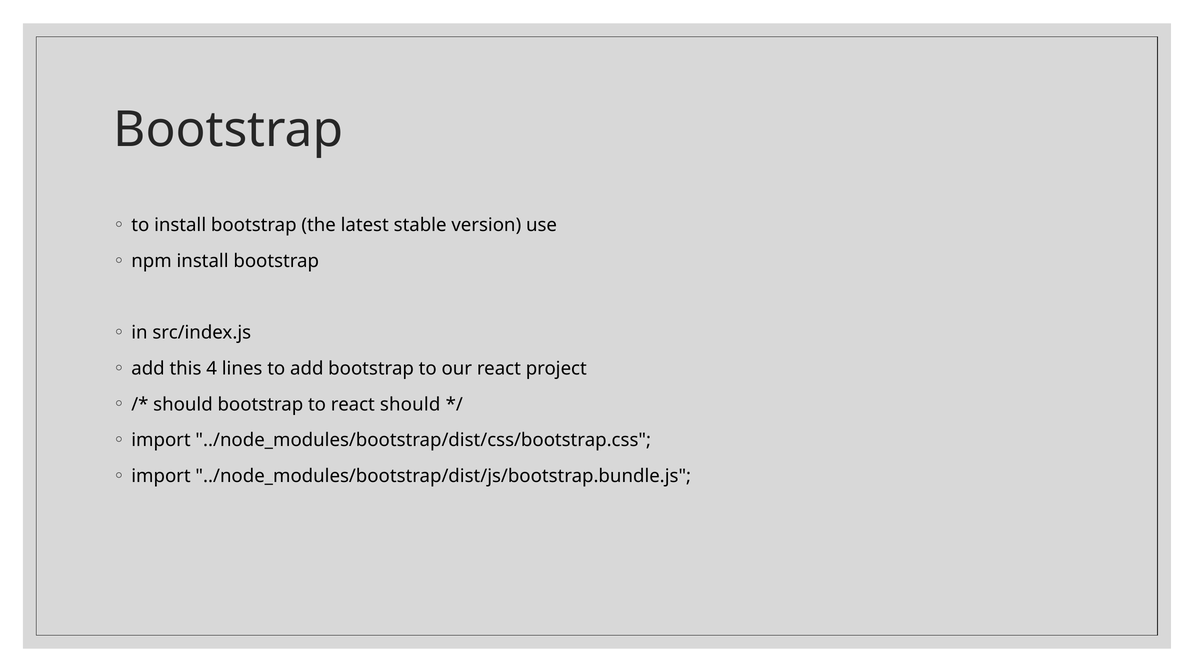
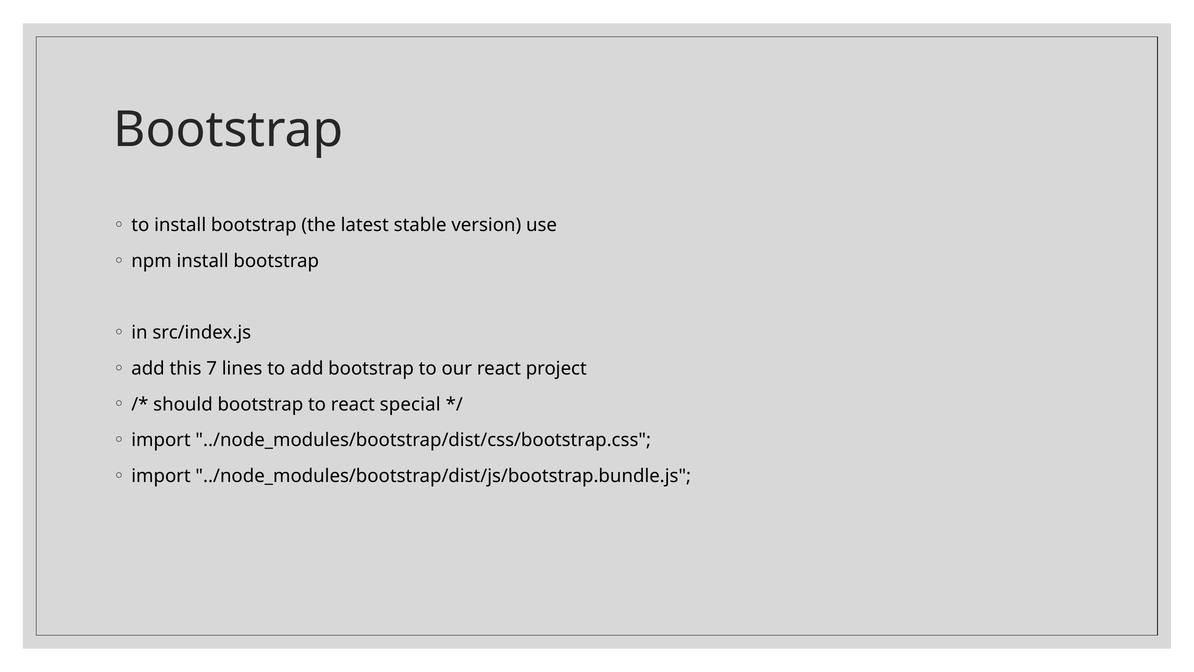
4: 4 -> 7 (212, 368)
react should: should -> special (410, 404)
